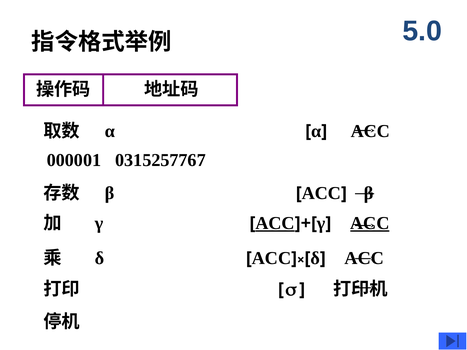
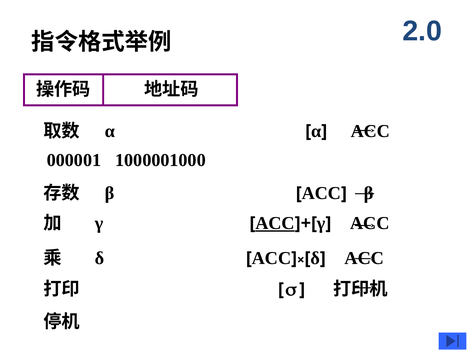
5.0: 5.0 -> 2.0 (422, 31)
0315257767: 0315257767 -> 1000001000 (160, 160)
ACC underline: present -> none (370, 223)
